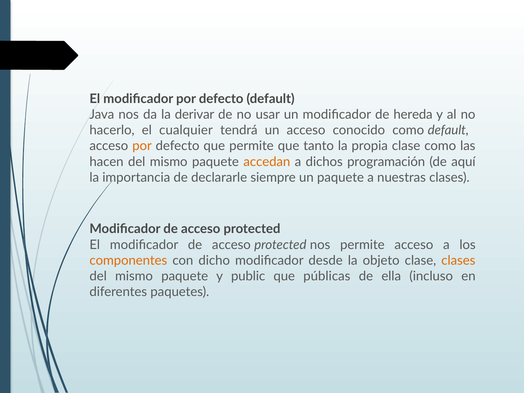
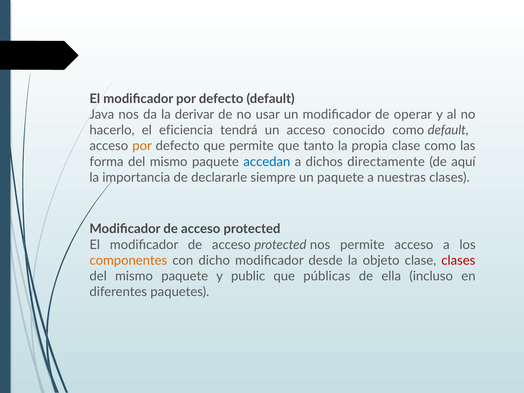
hereda: hereda -> operar (413, 115)
cualquier: cualquier -> eficiencia (186, 130)
hacen: hacen -> forma (106, 162)
accedan colour: orange -> blue (267, 162)
programación: programación -> directamente (386, 162)
clases colour: orange -> red (458, 260)
